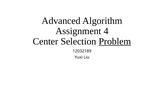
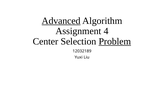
Advanced underline: none -> present (61, 21)
